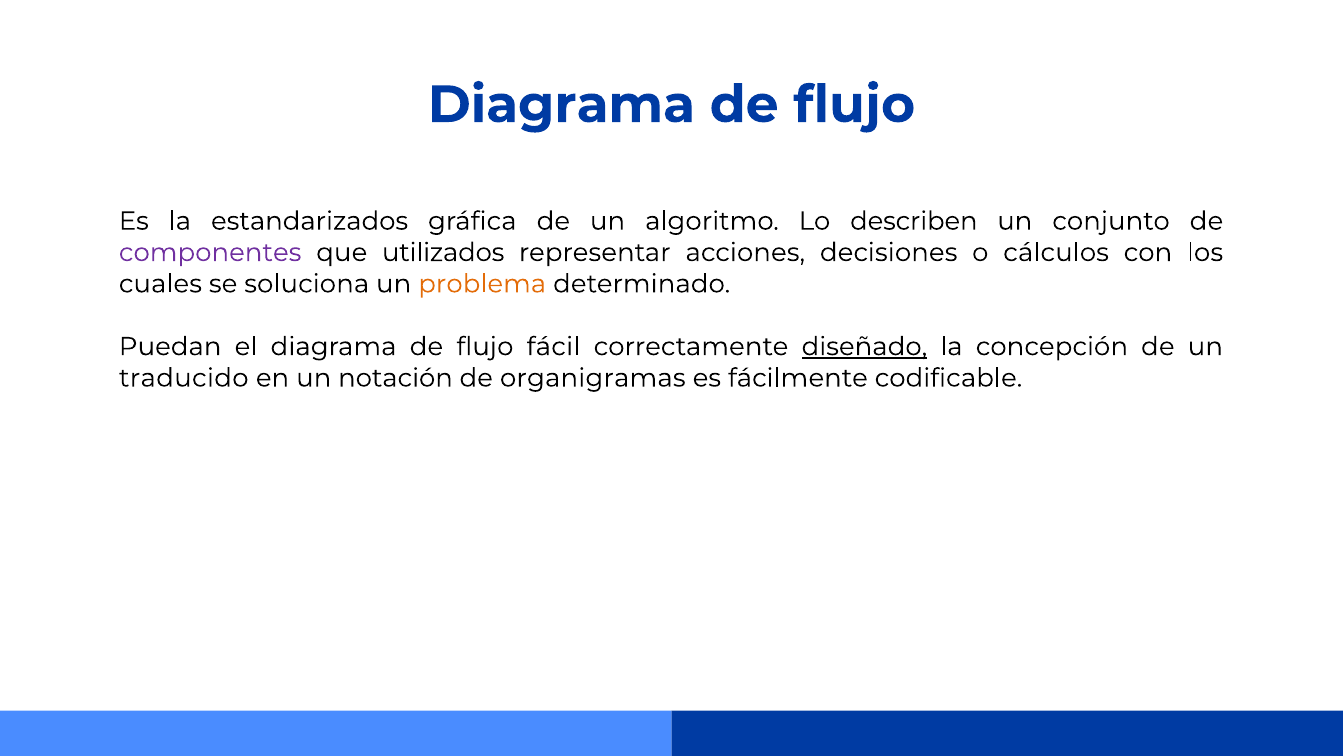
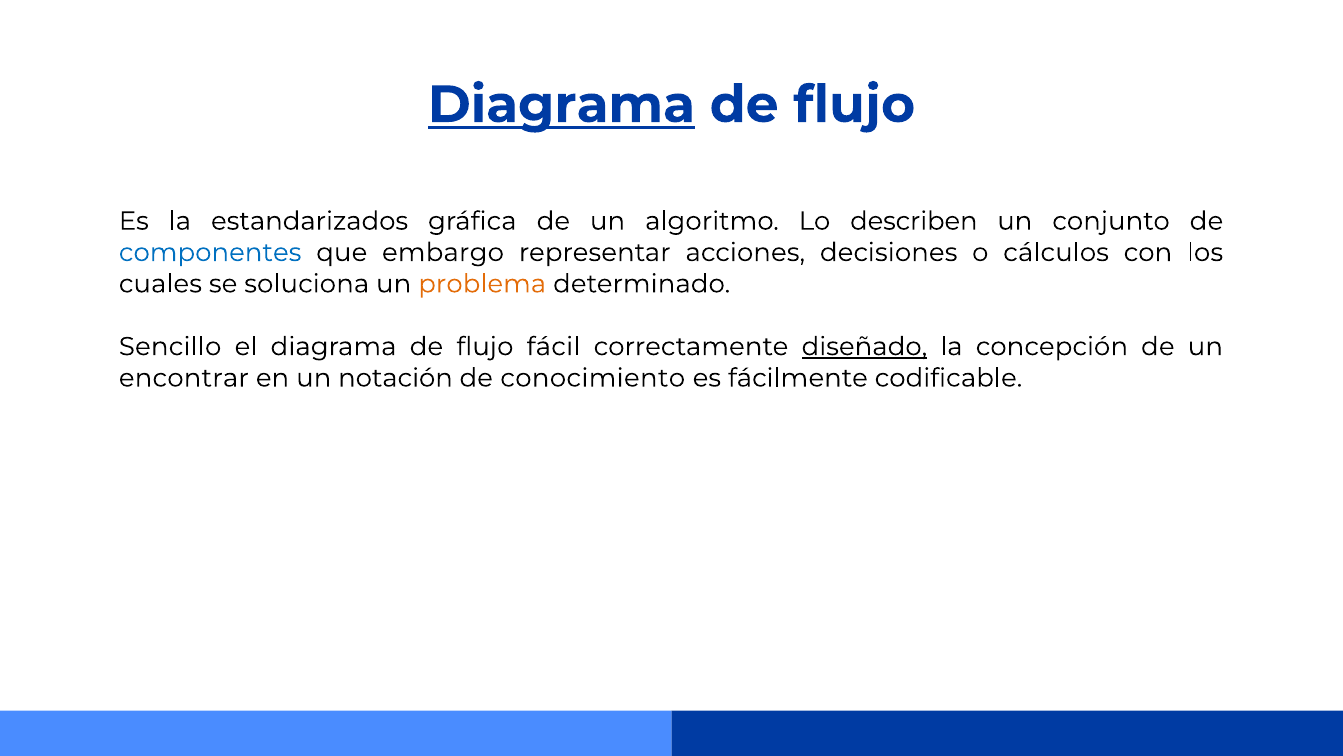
Diagrama underline: none -> present (561, 105)
componentes colour: purple -> blue (210, 252)
utilizados: utilizados -> embargo (443, 252)
Puedan: Puedan -> Sencillo (170, 346)
traducido: traducido -> encontrar (184, 378)
organigramas: organigramas -> conocimiento (593, 378)
